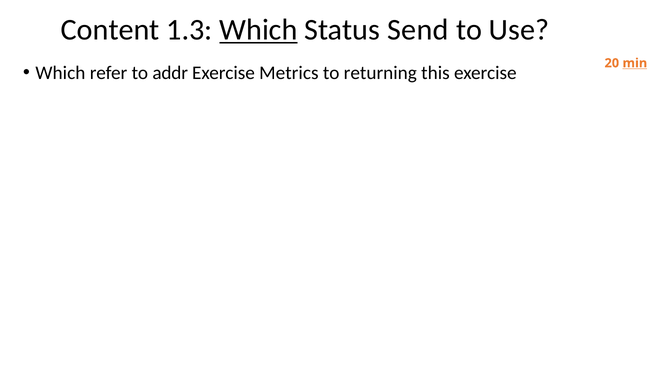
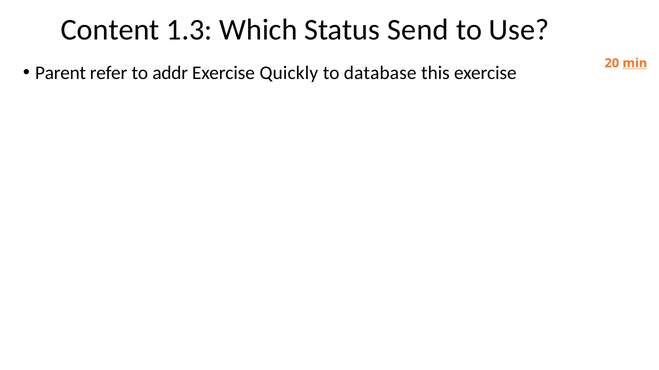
Which underline: present -> none (258, 30)
Which: Which -> Parent (61, 73)
Metrics: Metrics -> Quickly (289, 73)
returning: returning -> database (380, 73)
